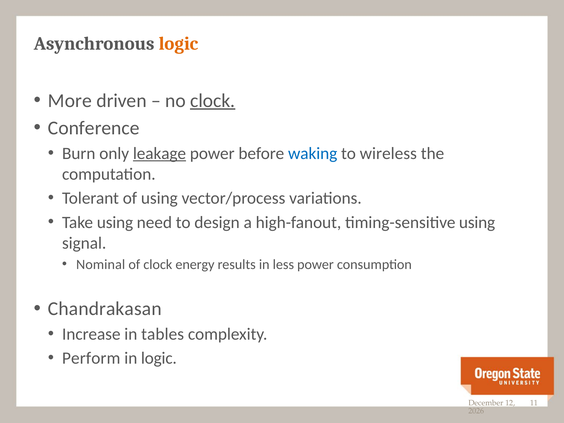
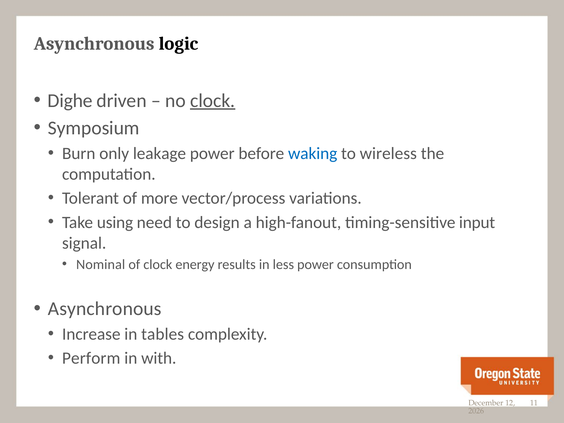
logic colour: orange -> black (178, 44)
More: More -> Dighe (70, 101)
Conference: Conference -> Symposium (94, 128)
leakage underline: present -> none (159, 153)
of using: using -> more (159, 198)
timing-sensitive using: using -> input (477, 222)
Chandrakasan: Chandrakasan -> Asynchronous (105, 309)
in logic: logic -> with (159, 358)
